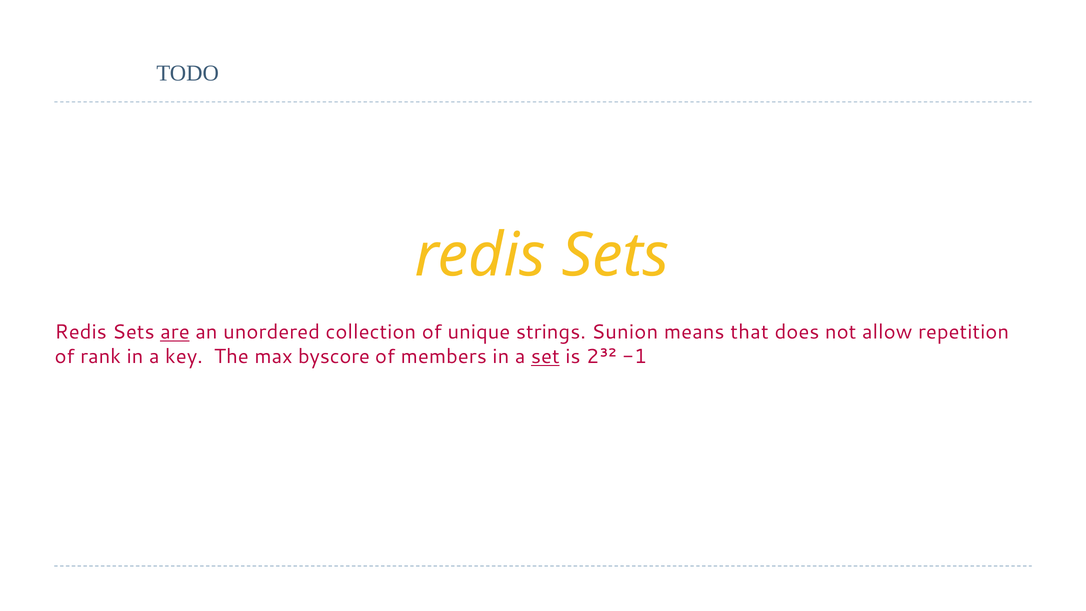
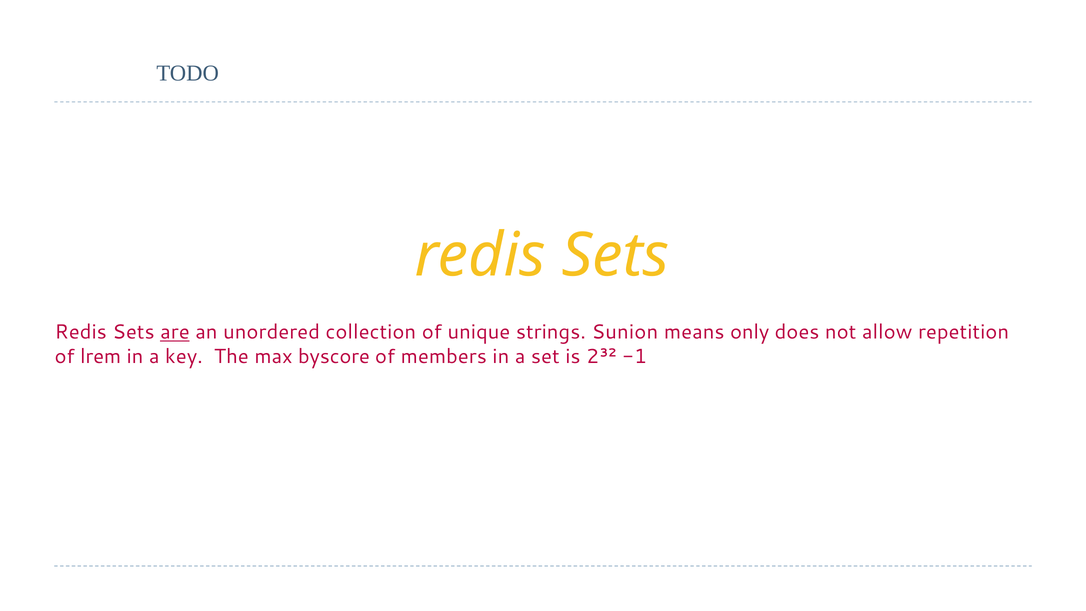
that: that -> only (750, 332)
rank: rank -> lrem (101, 357)
set underline: present -> none (545, 357)
